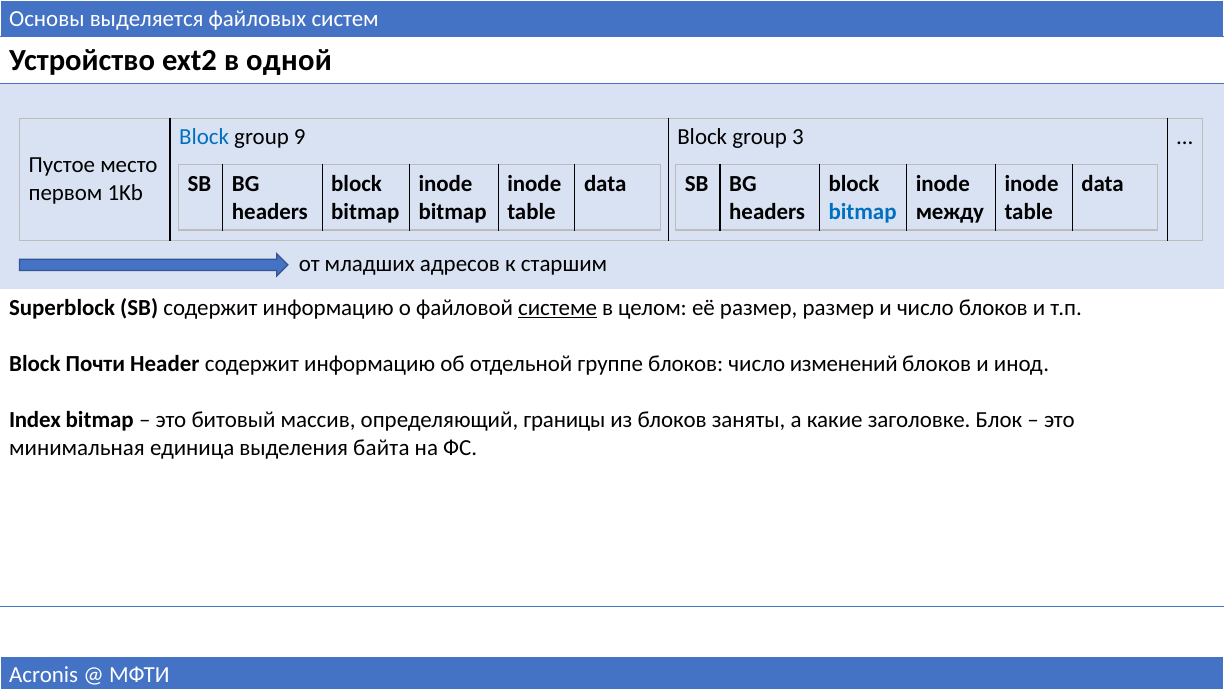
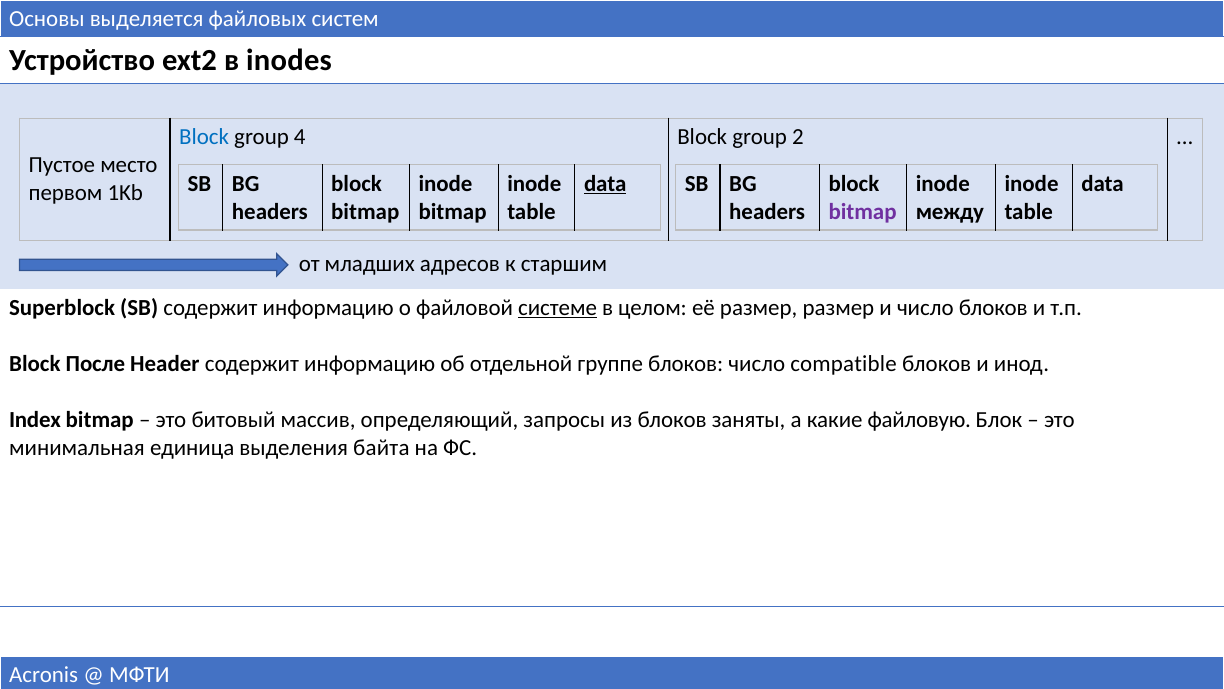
одной: одной -> inodes (289, 60)
9: 9 -> 4 (300, 137)
3: 3 -> 2 (798, 137)
data underline: none -> present (605, 184)
bitmap colour: blue -> purple (863, 212)
Почти: Почти -> После (95, 363)
изменений: изменений -> compatible (844, 363)
границы: границы -> запросы (564, 419)
заголовке: заголовке -> файловую (919, 419)
